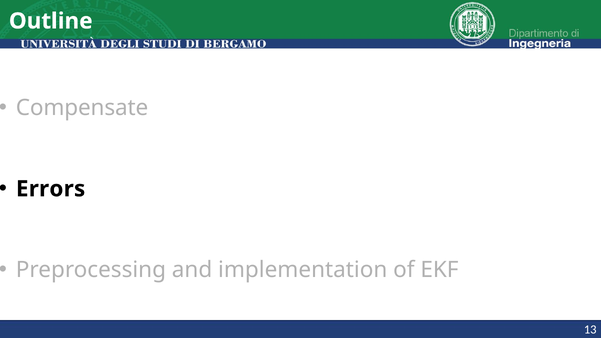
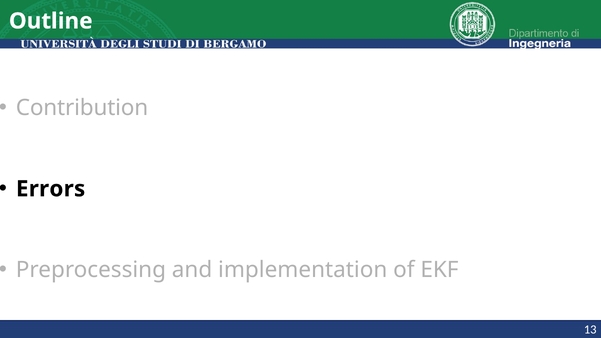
Compensate: Compensate -> Contribution (82, 108)
